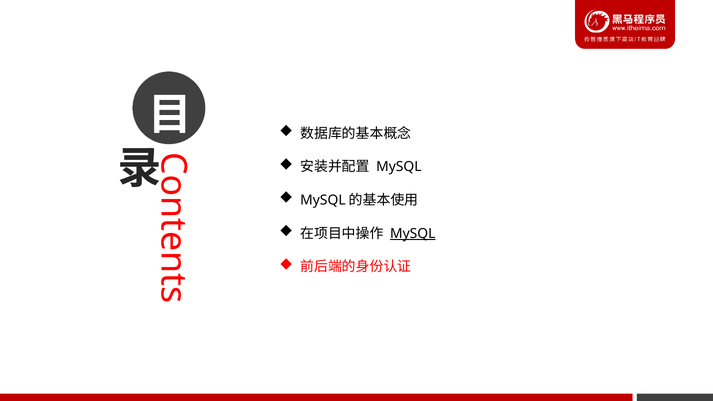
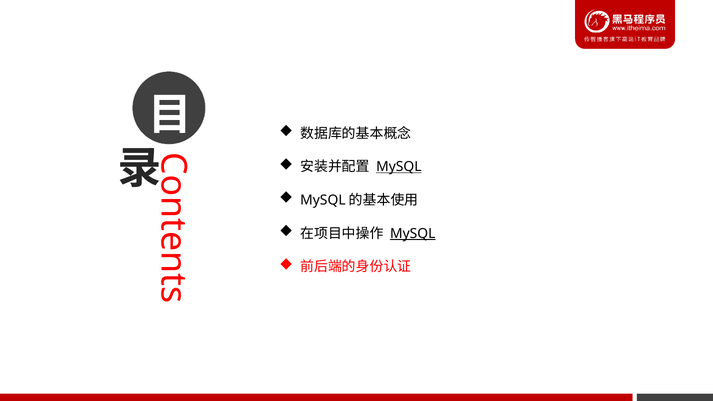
MySQL underline: none -> present (399, 167)
